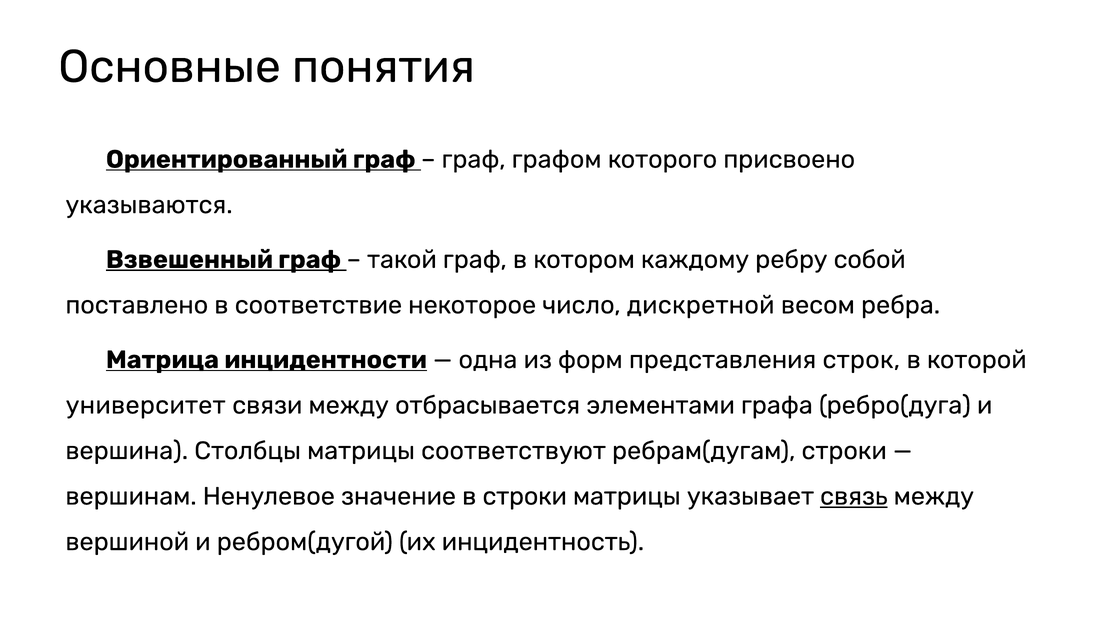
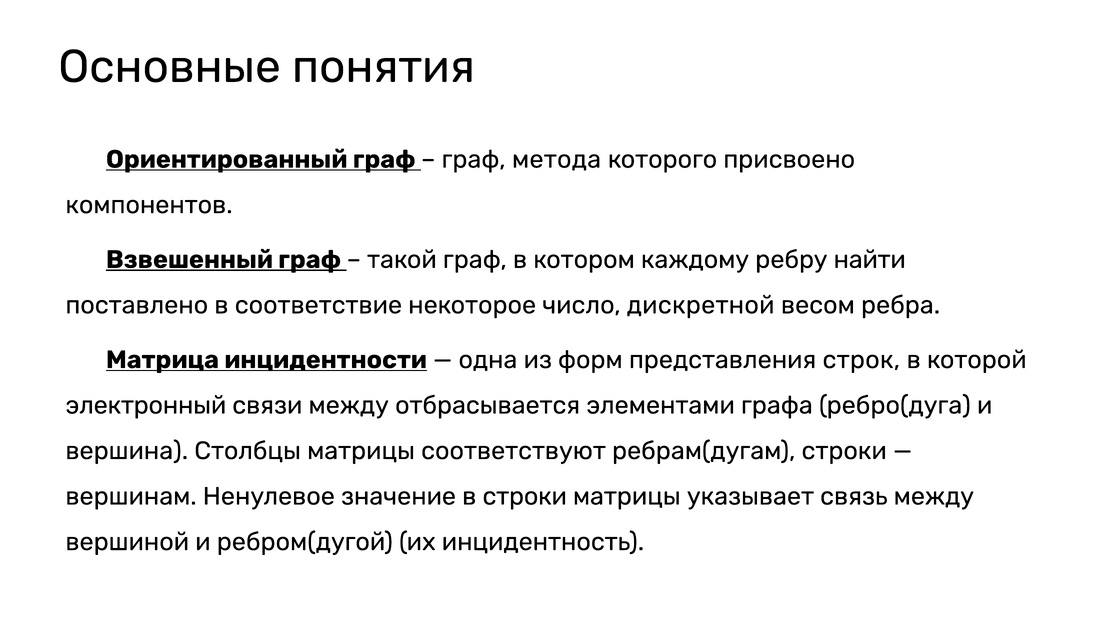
графом: графом -> метода (557, 159)
указываются: указываются -> компонентов (149, 205)
собой: собой -> найти (870, 259)
университет: университет -> электронный (146, 405)
связь underline: present -> none (854, 496)
